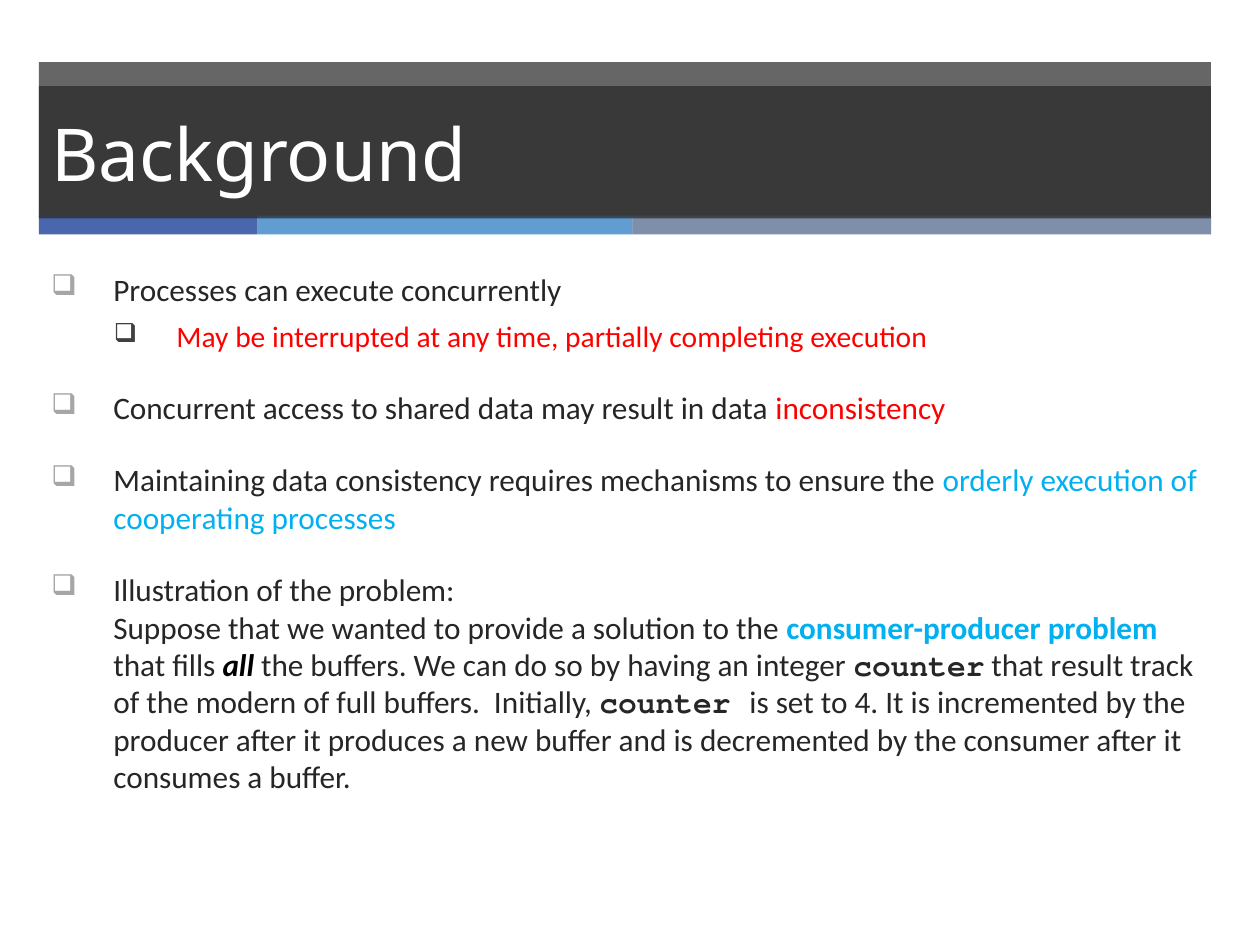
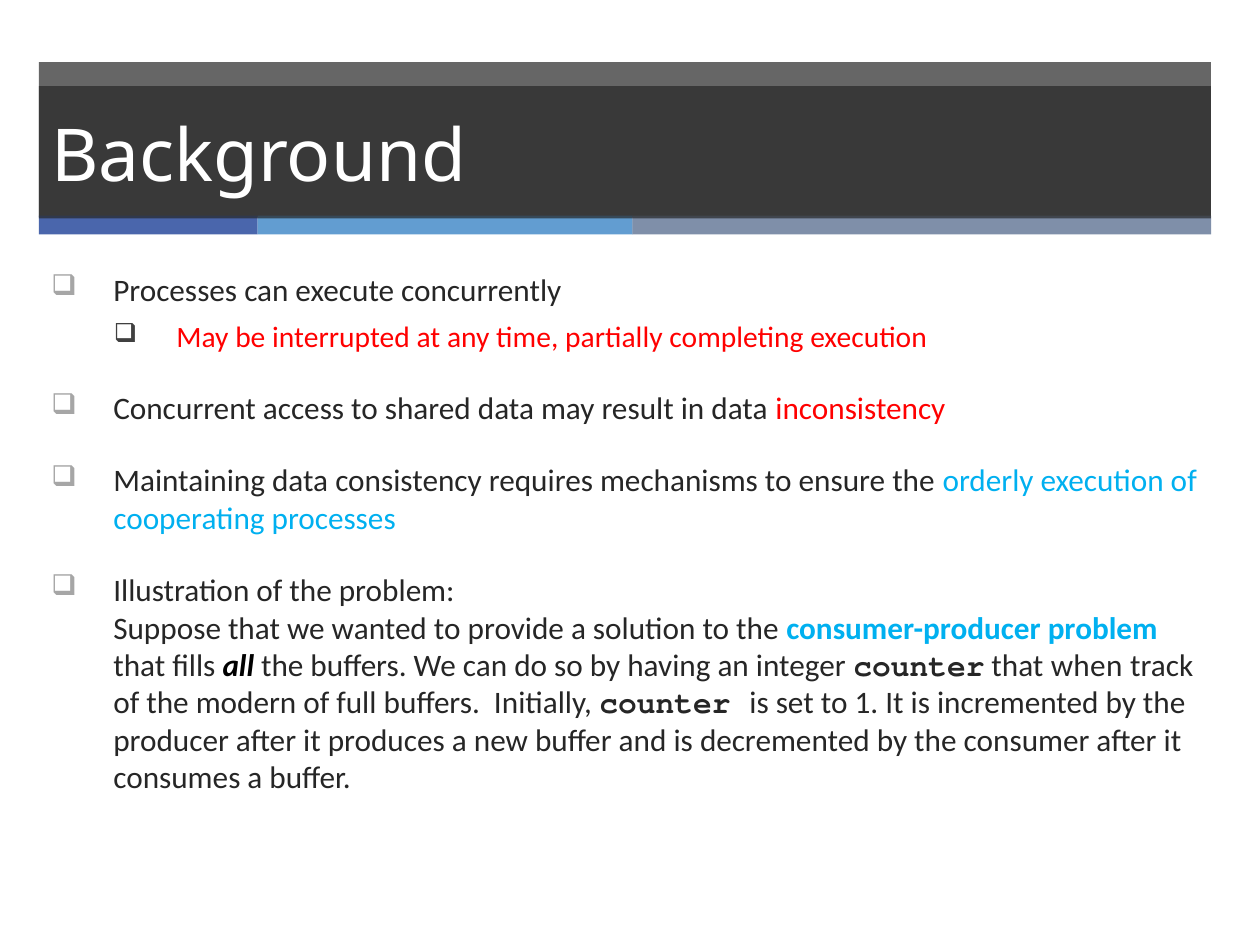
that result: result -> when (1087, 667)
4: 4 -> 1 (866, 704)
